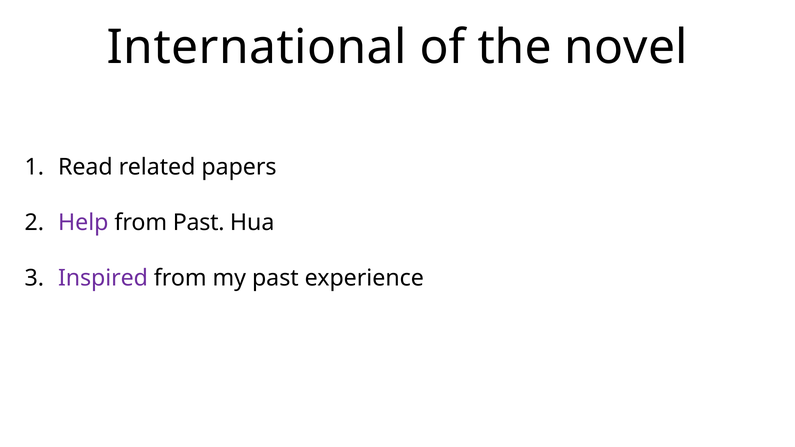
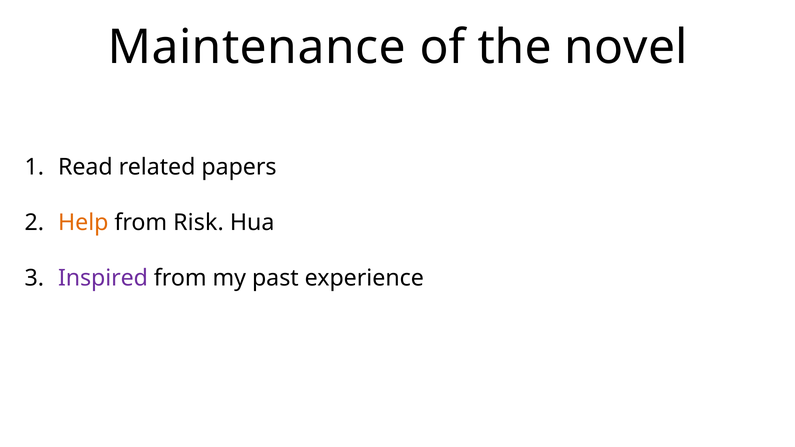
International: International -> Maintenance (257, 47)
Help colour: purple -> orange (83, 223)
from Past: Past -> Risk (198, 223)
